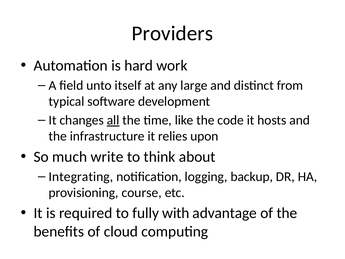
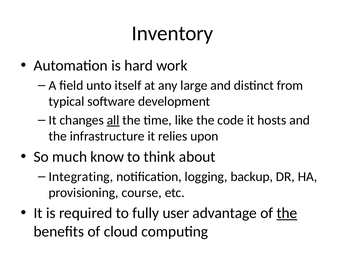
Providers: Providers -> Inventory (172, 33)
write: write -> know (107, 157)
with: with -> user (176, 213)
the underline: none -> present (287, 213)
